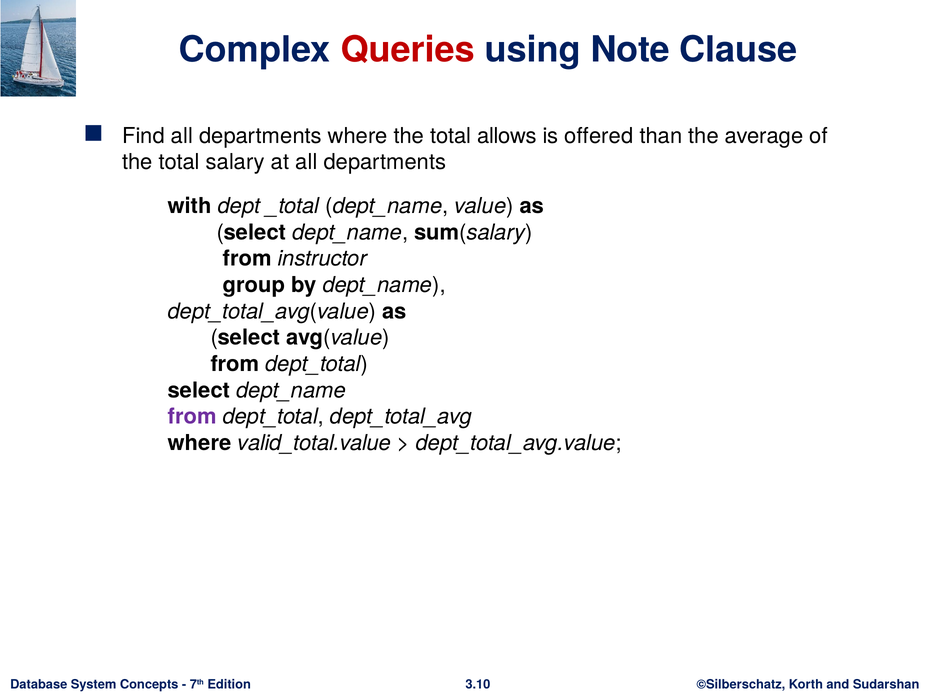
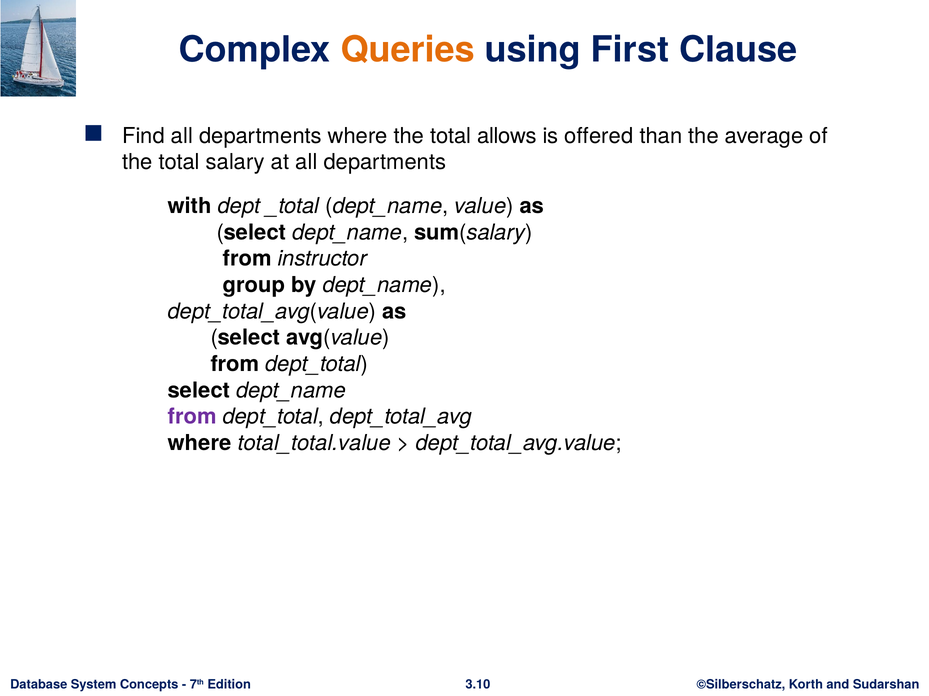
Queries colour: red -> orange (408, 50)
Note: Note -> First (630, 50)
valid_total.value: valid_total.value -> total_total.value (314, 443)
